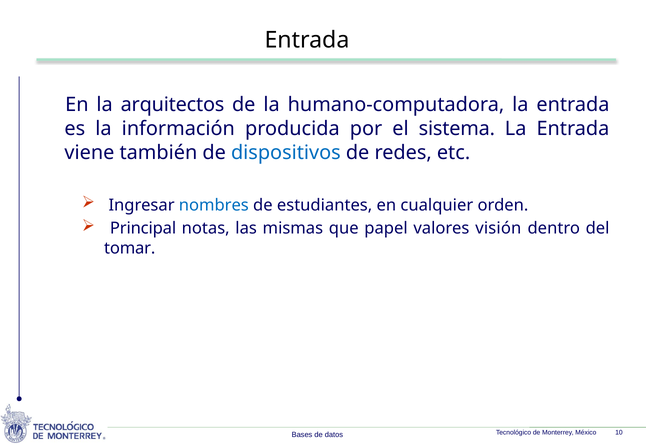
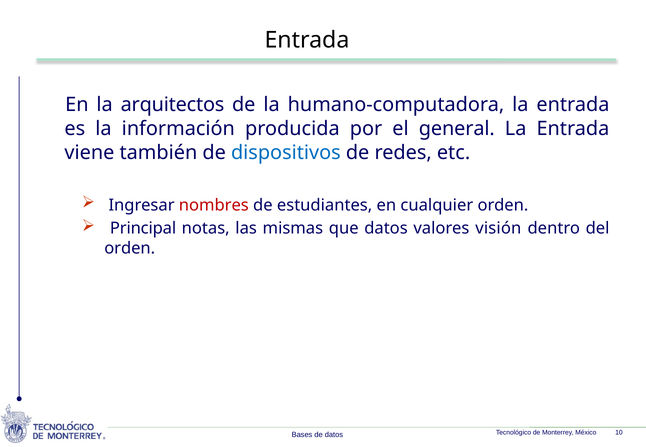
sistema: sistema -> general (457, 129)
nombres colour: blue -> red (214, 205)
que papel: papel -> datos (386, 228)
tomar: tomar -> orden (130, 248)
